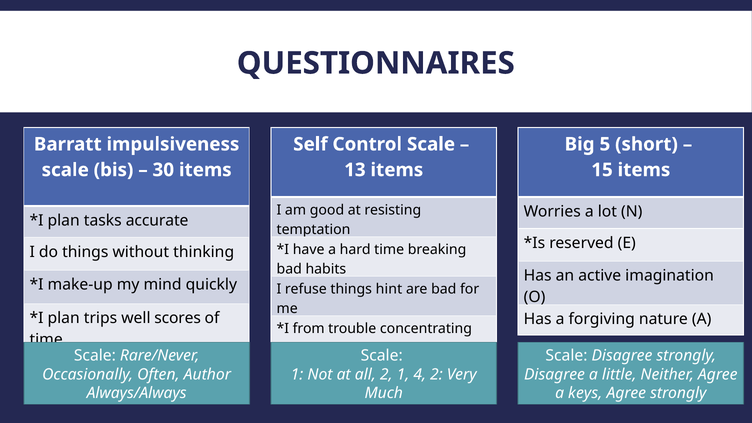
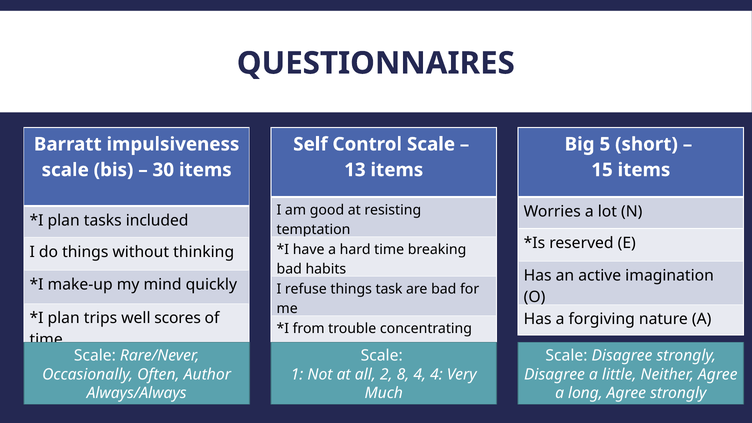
accurate: accurate -> included (157, 220)
hint: hint -> task (389, 289)
2 1: 1 -> 8 (403, 374)
4 2: 2 -> 4 (436, 374)
keys: keys -> long (585, 393)
